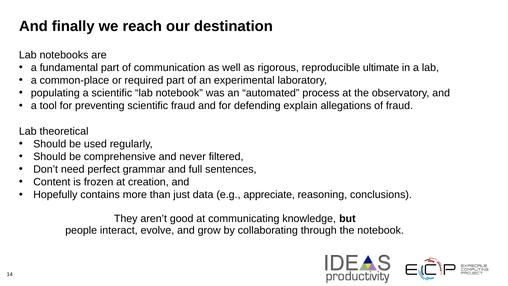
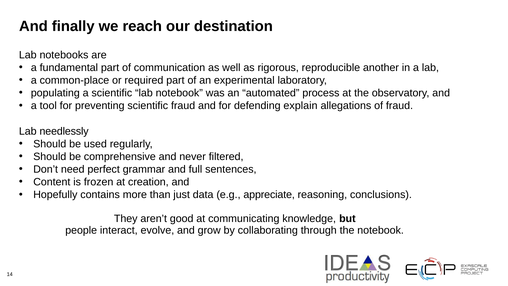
ultimate: ultimate -> another (381, 68)
theoretical: theoretical -> needlessly (64, 131)
